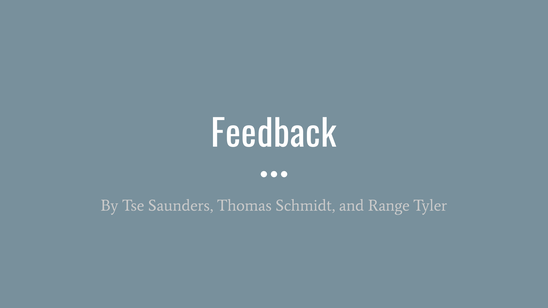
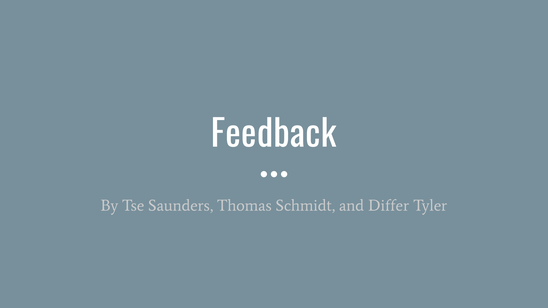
Range: Range -> Differ (389, 206)
